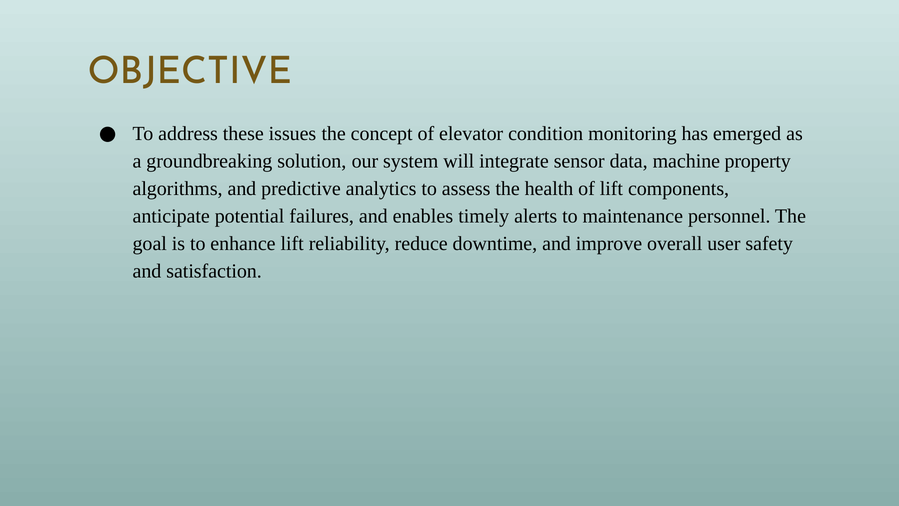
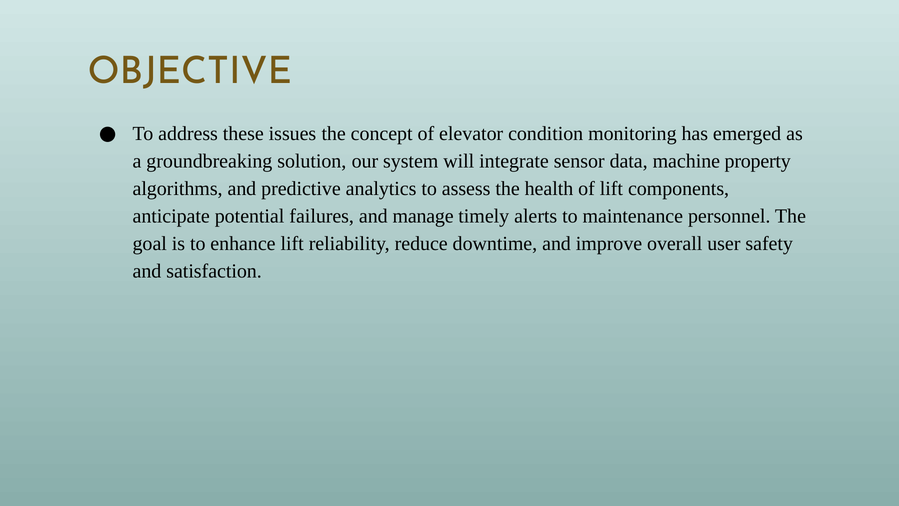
enables: enables -> manage (423, 216)
